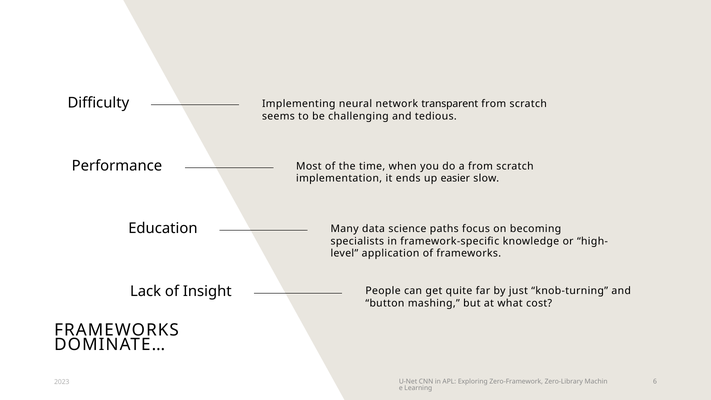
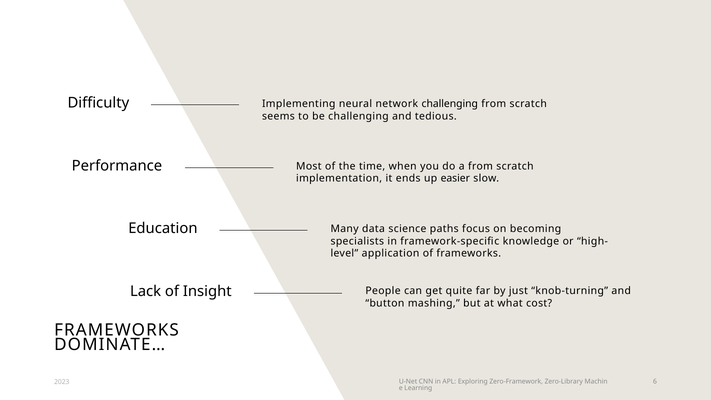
network transparent: transparent -> challenging (450, 104)
